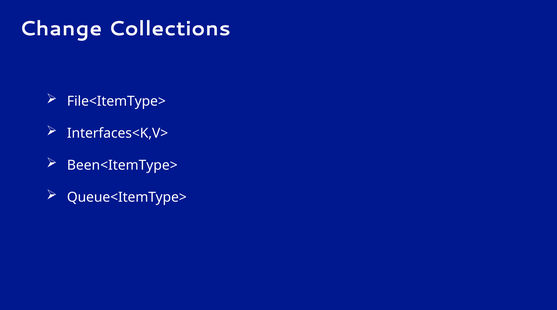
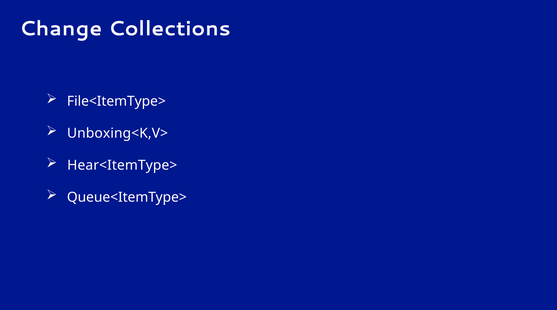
Interfaces<K,V>: Interfaces<K,V> -> Unboxing<K,V> (118, 133)
Been<ItemType>: Been<ItemType> -> Hear<ItemType> (122, 165)
